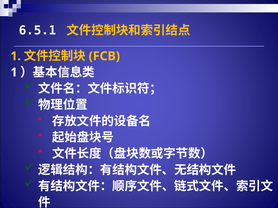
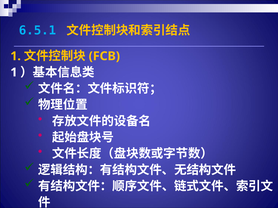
6.5.1 colour: white -> light blue (38, 30)
